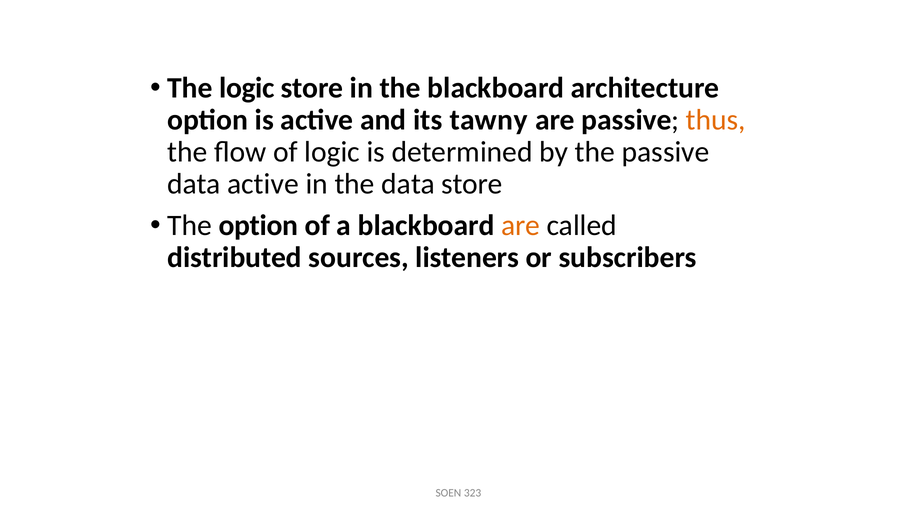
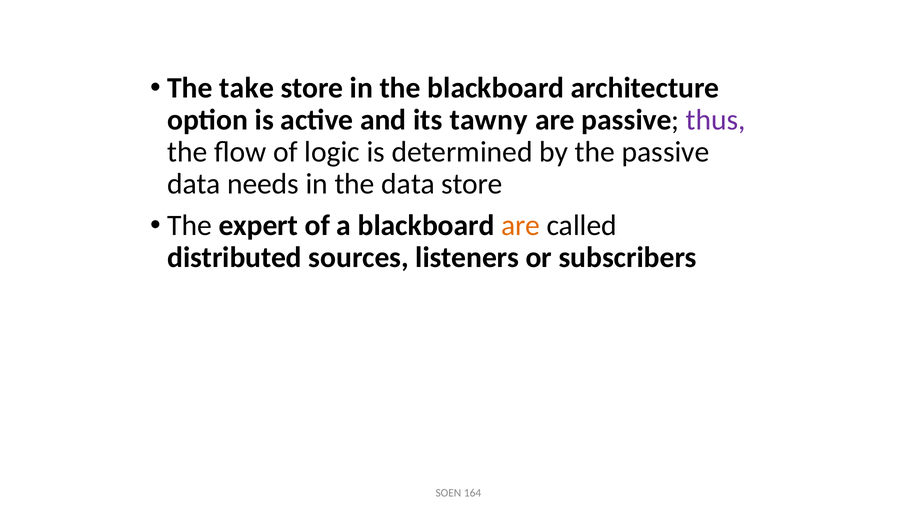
The logic: logic -> take (247, 88)
thus colour: orange -> purple (716, 120)
data active: active -> needs (263, 184)
The option: option -> expert (258, 226)
323: 323 -> 164 (473, 493)
